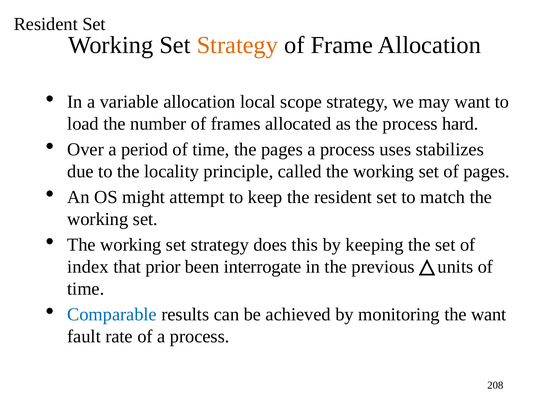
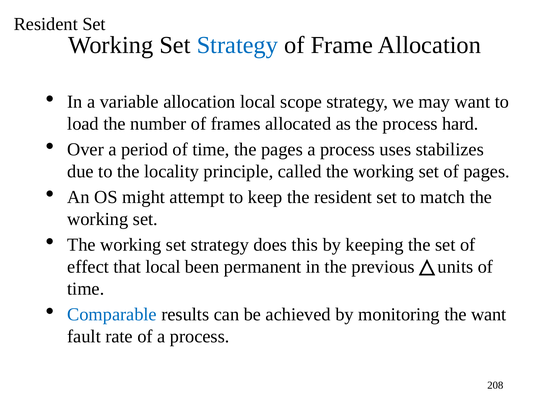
Strategy colour: orange -> blue (237, 45)
index: index -> effect (88, 267)
that prior: prior -> local (163, 267)
interrogate: interrogate -> permanent (263, 267)
